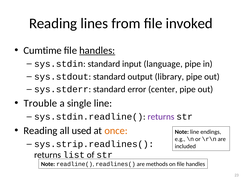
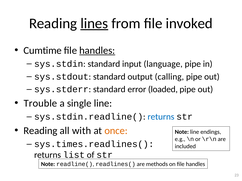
lines underline: none -> present (94, 23)
library: library -> calling (169, 77)
center: center -> loaded (163, 90)
returns colour: purple -> blue (161, 117)
used: used -> with (82, 131)
sys.strip.readlines(: sys.strip.readlines( -> sys.times.readlines( (94, 145)
